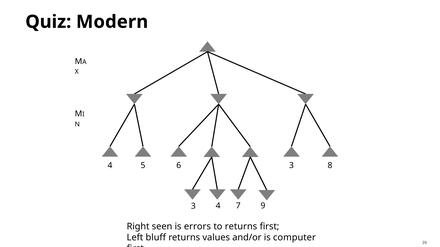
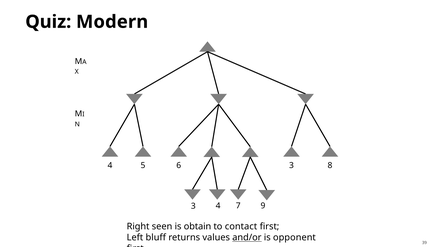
errors: errors -> obtain (198, 227)
to returns: returns -> contact (241, 227)
and/or underline: none -> present (247, 238)
computer: computer -> opponent (294, 238)
